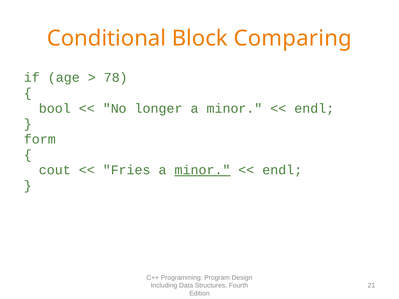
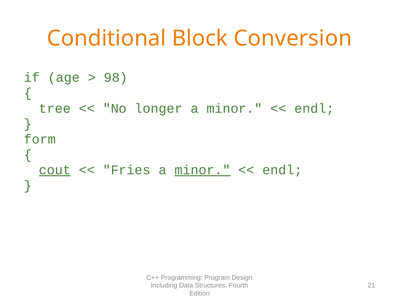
Comparing: Comparing -> Conversion (293, 38)
78: 78 -> 98 (116, 78)
bool: bool -> tree (55, 108)
cout underline: none -> present (55, 170)
